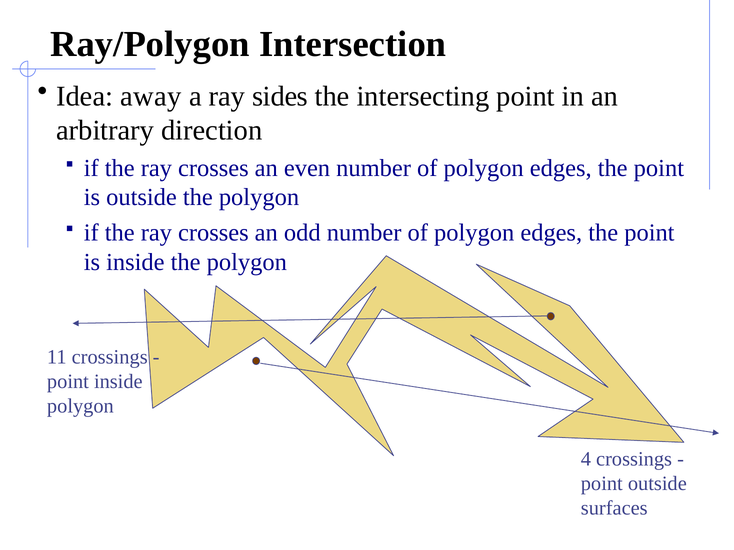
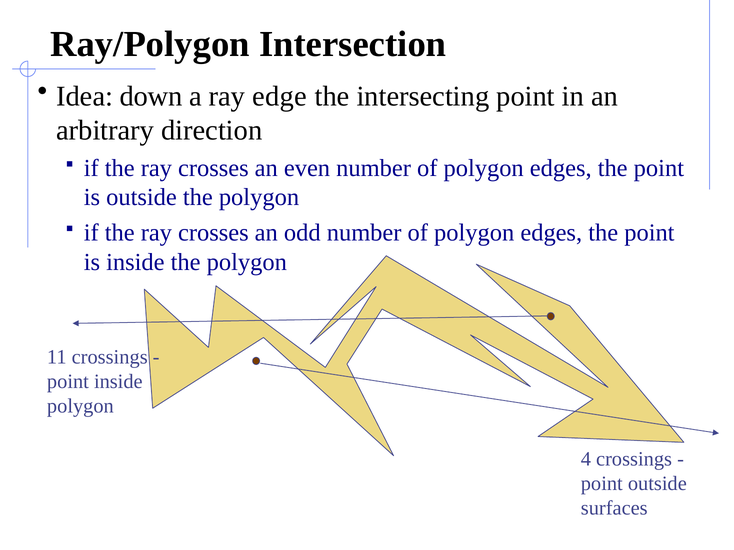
away: away -> down (151, 96)
sides: sides -> edge (280, 96)
